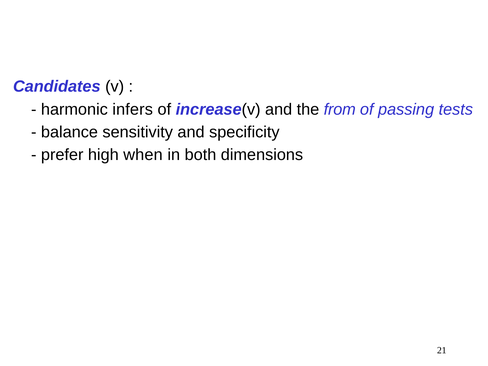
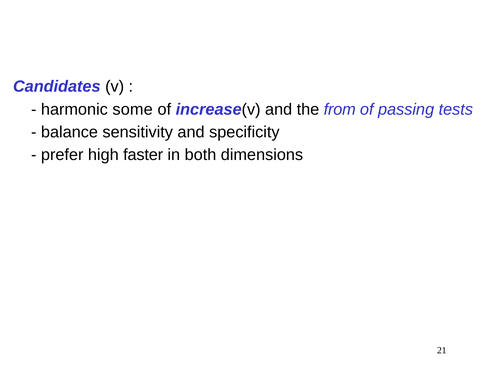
infers: infers -> some (133, 109)
when: when -> faster (143, 155)
